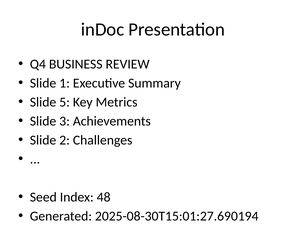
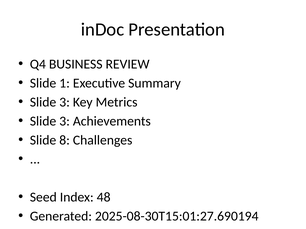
5: 5 -> 3 (65, 102)
2: 2 -> 8 (65, 140)
